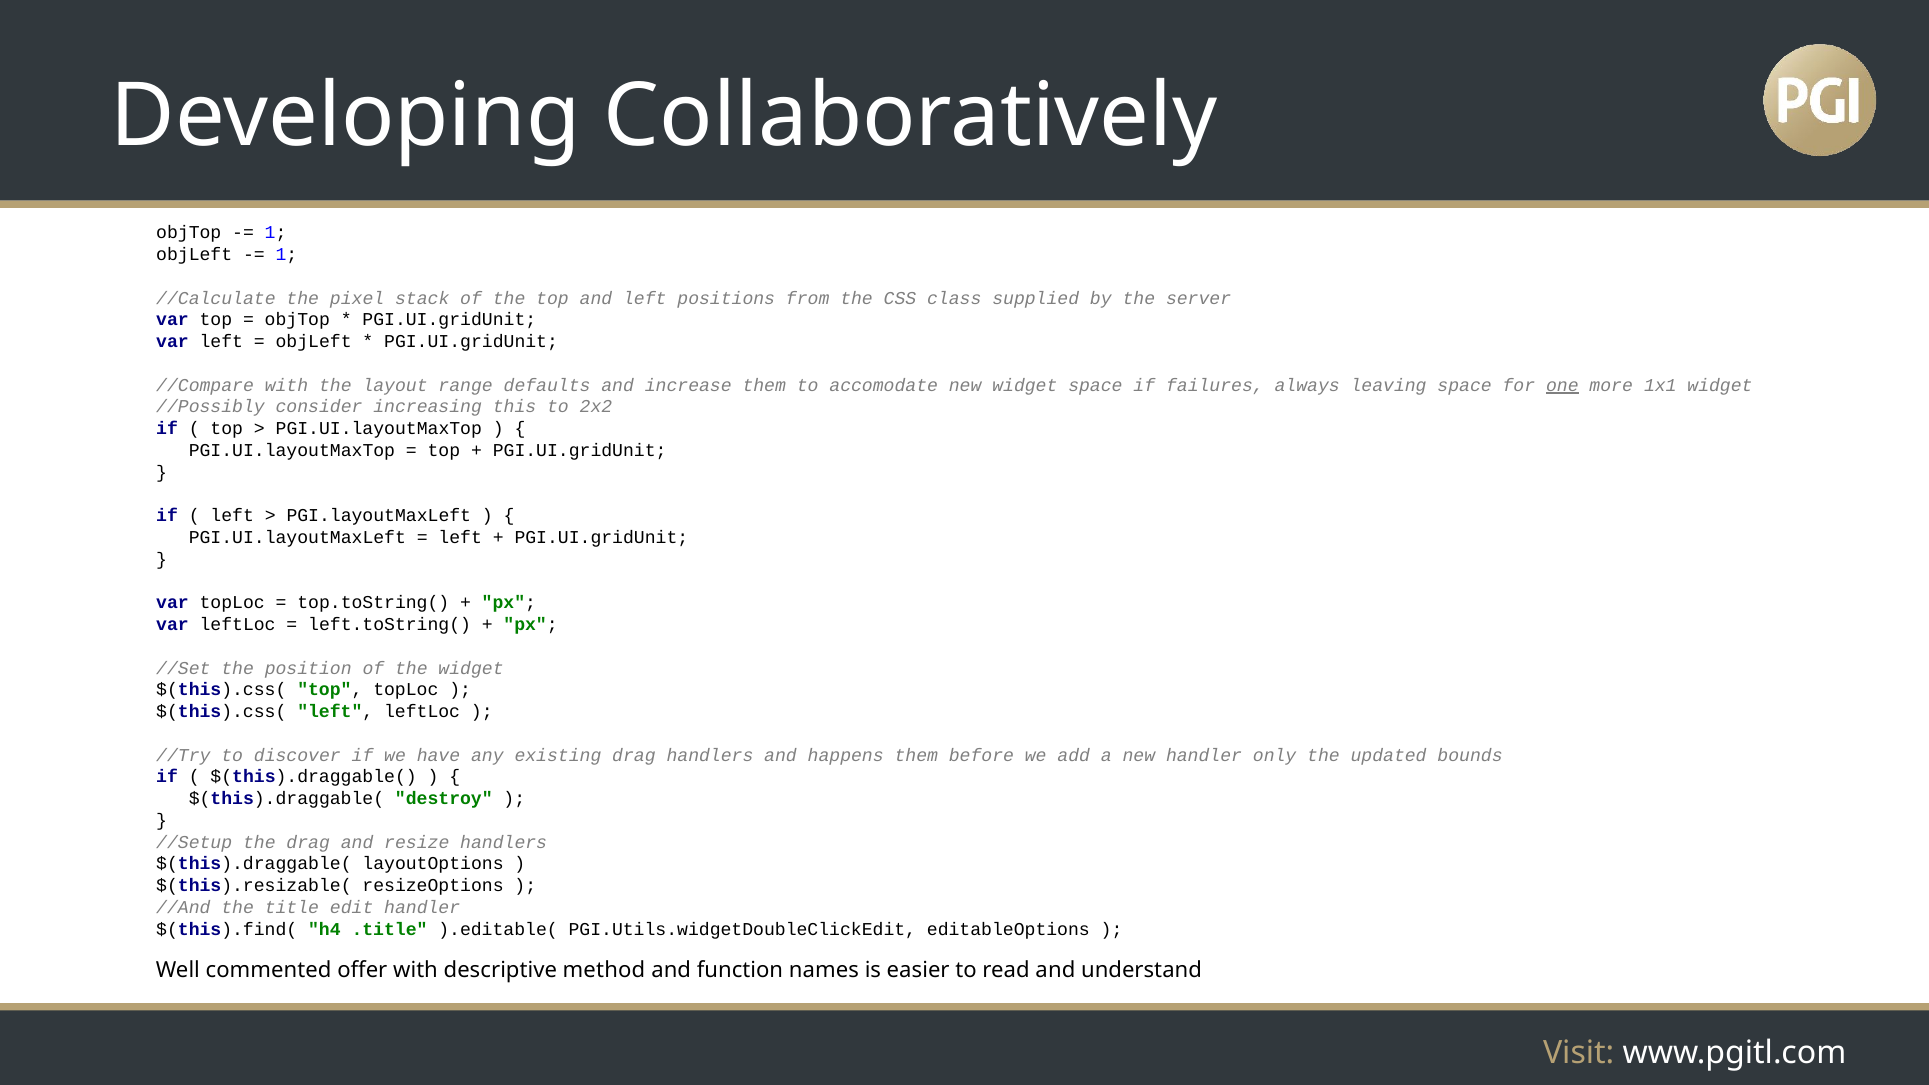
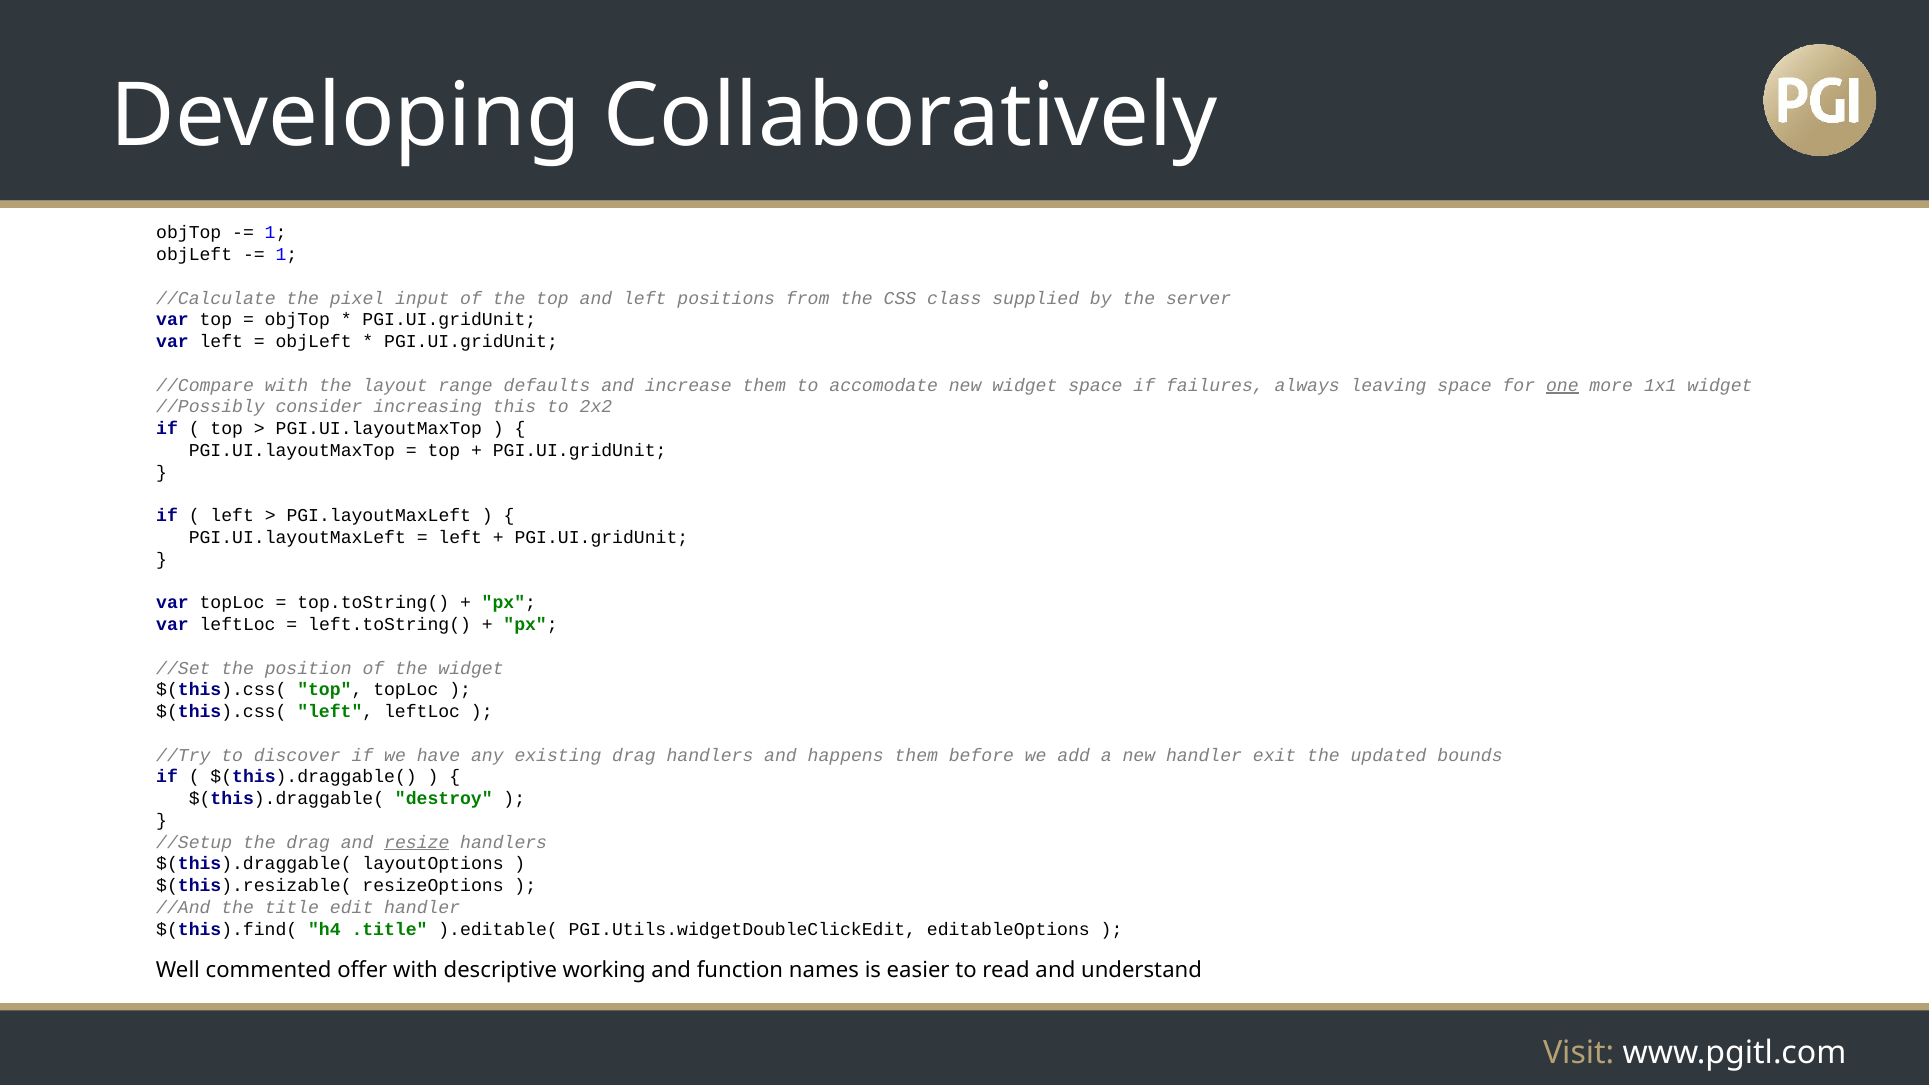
stack: stack -> input (422, 298)
only: only -> exit (1275, 755)
resize underline: none -> present (417, 842)
method: method -> working (604, 971)
